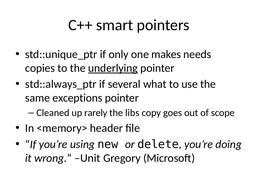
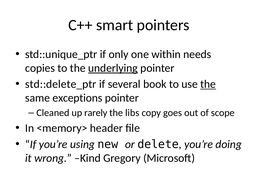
makes: makes -> within (166, 54)
std::always_ptr: std::always_ptr -> std::delete_ptr (61, 84)
what: what -> book (155, 84)
the underline: none -> present (208, 84)
Unit: Unit -> Kind (87, 158)
